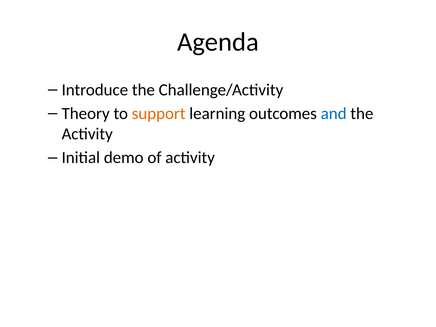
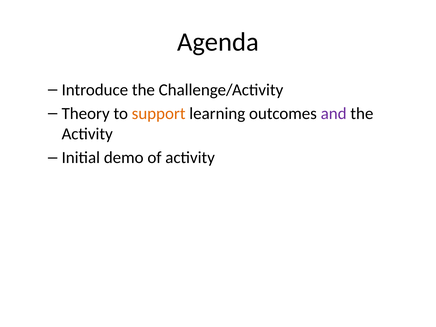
and colour: blue -> purple (334, 114)
